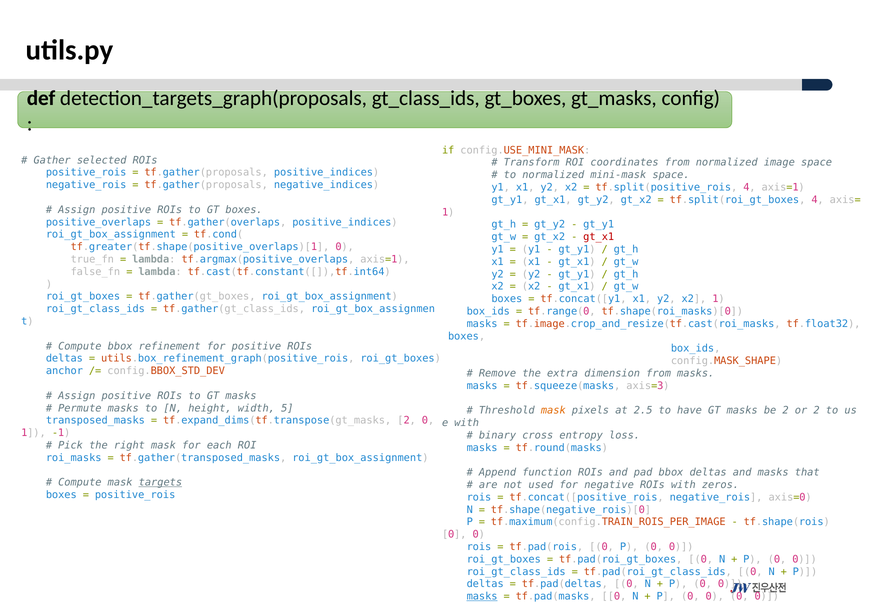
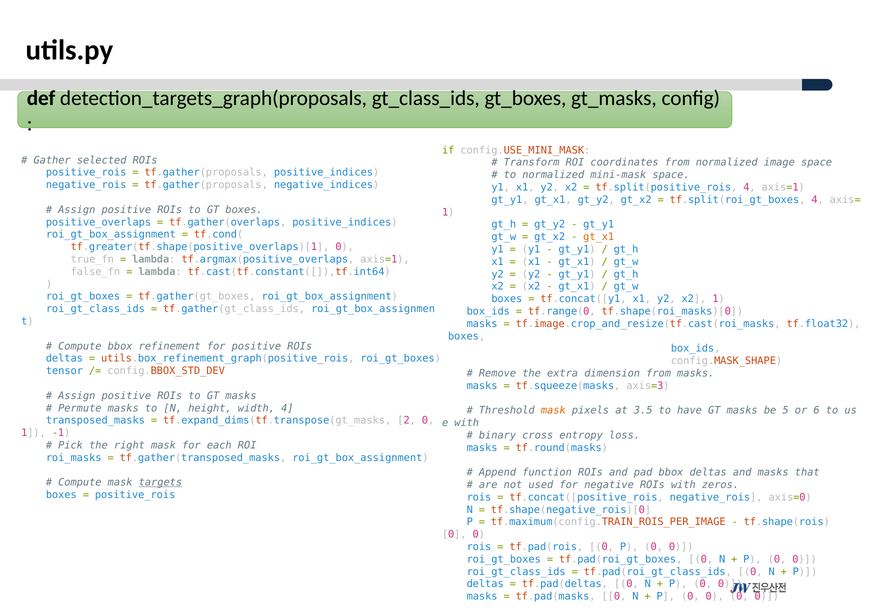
gt_x1 colour: red -> orange (599, 237)
anchor: anchor -> tensor (64, 371)
width 5: 5 -> 4 (287, 408)
2.5: 2.5 -> 3.5 (643, 411)
be 2: 2 -> 5 (786, 411)
or 2: 2 -> 6 (817, 411)
masks underline: present -> none (482, 597)
